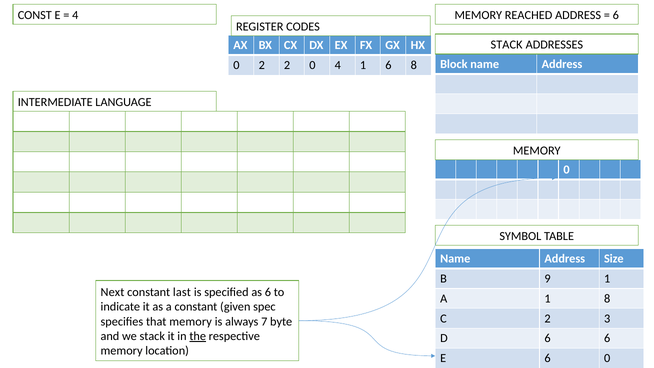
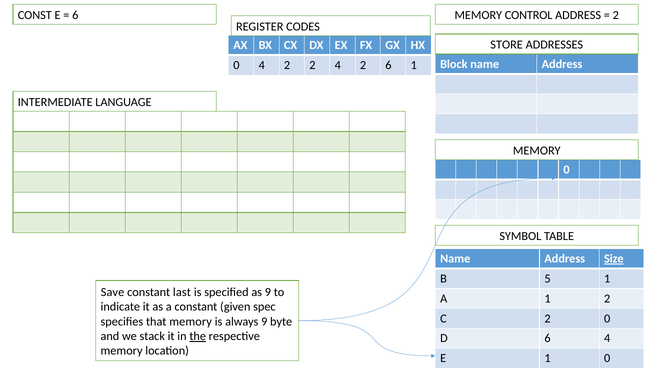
4: 4 -> 6 (75, 15)
REACHED: REACHED -> CONTROL (529, 15)
6: 6 -> 2 (616, 15)
STACK: STACK -> STORE (507, 45)
0 2: 2 -> 4 (262, 65)
2 0: 0 -> 2 (312, 65)
1: 1 -> 2 (363, 65)
6 8: 8 -> 1 (414, 65)
Size underline: none -> present (614, 259)
9: 9 -> 5 (548, 279)
Next: Next -> Save (112, 292)
as 6: 6 -> 9 (268, 292)
1 8: 8 -> 2 (607, 299)
2 3: 3 -> 0 (607, 318)
always 7: 7 -> 9 (264, 321)
6 6: 6 -> 4 (607, 338)
E 6: 6 -> 1 (548, 358)
